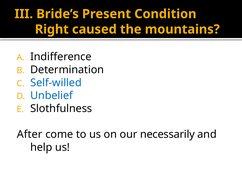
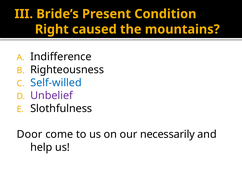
Determination: Determination -> Righteousness (67, 70)
Unbelief colour: blue -> purple (52, 95)
After: After -> Door (30, 134)
